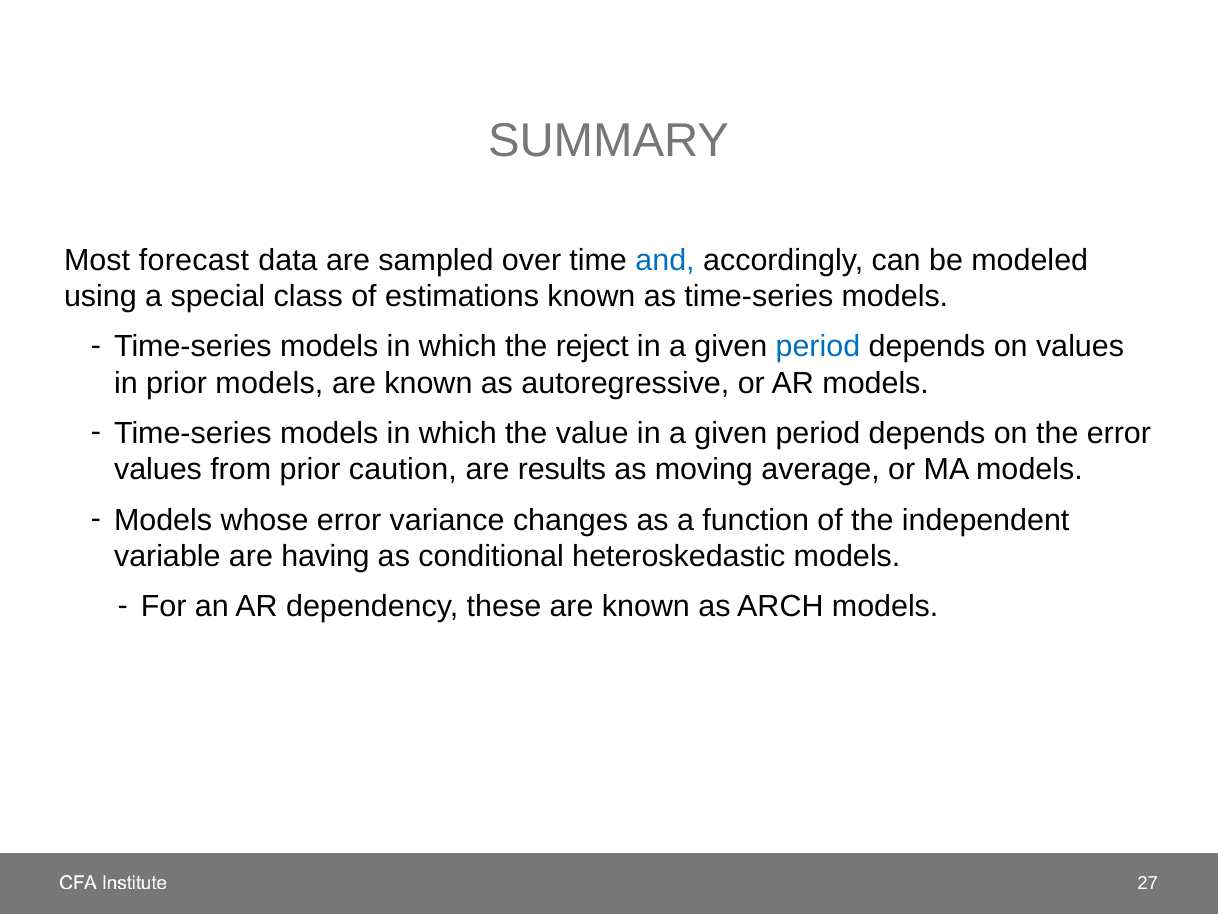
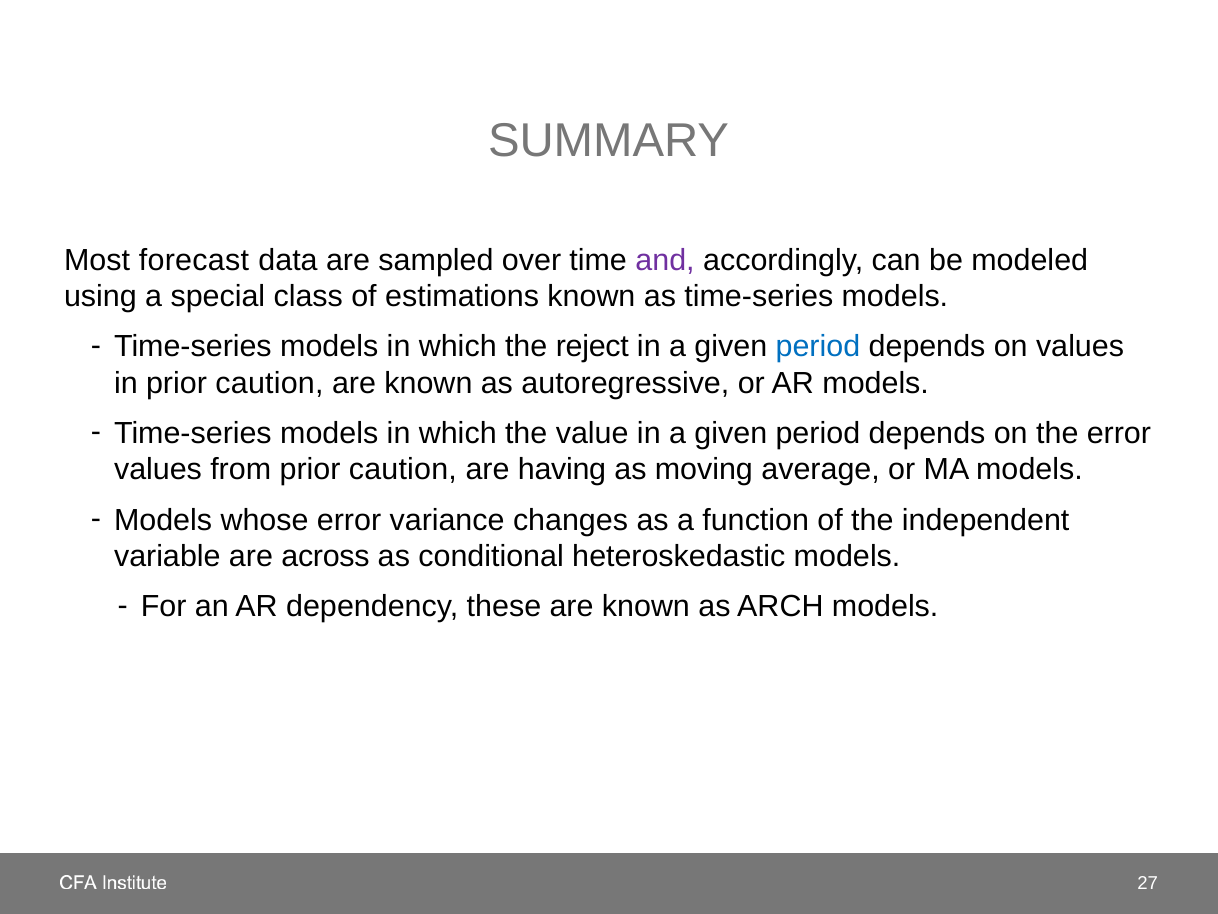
and colour: blue -> purple (665, 260)
in prior models: models -> caution (269, 383)
results: results -> having (562, 470)
having: having -> across (326, 556)
